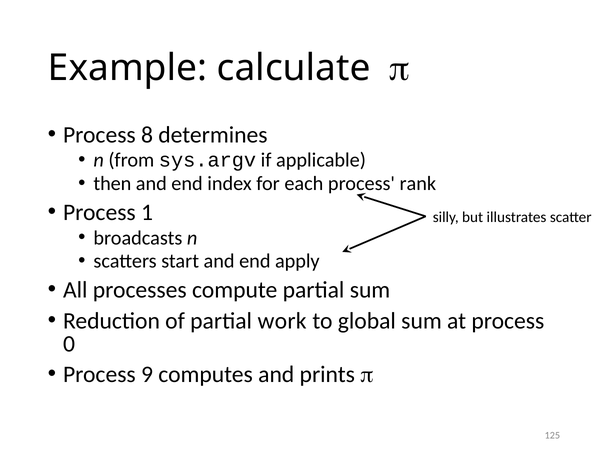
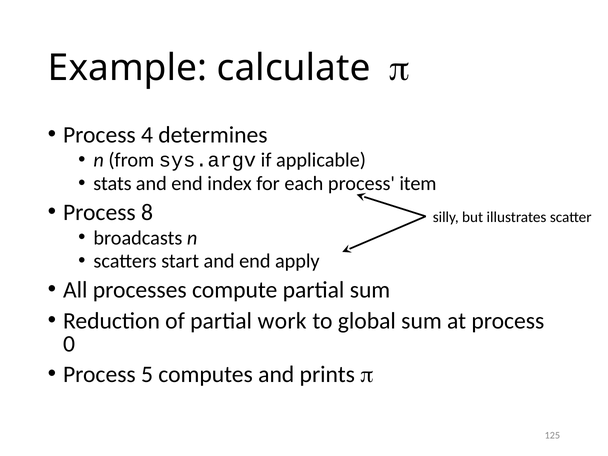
8: 8 -> 4 (147, 135)
then: then -> stats (112, 184)
rank: rank -> item (418, 184)
1: 1 -> 8 (147, 213)
9: 9 -> 5 (147, 374)
